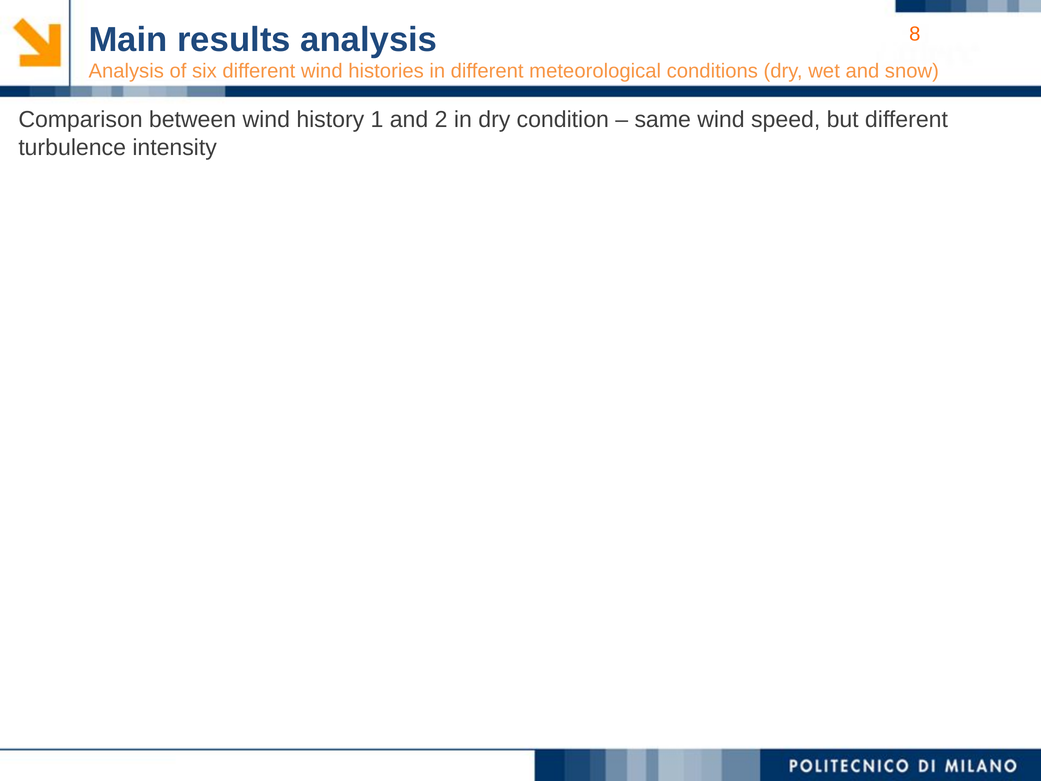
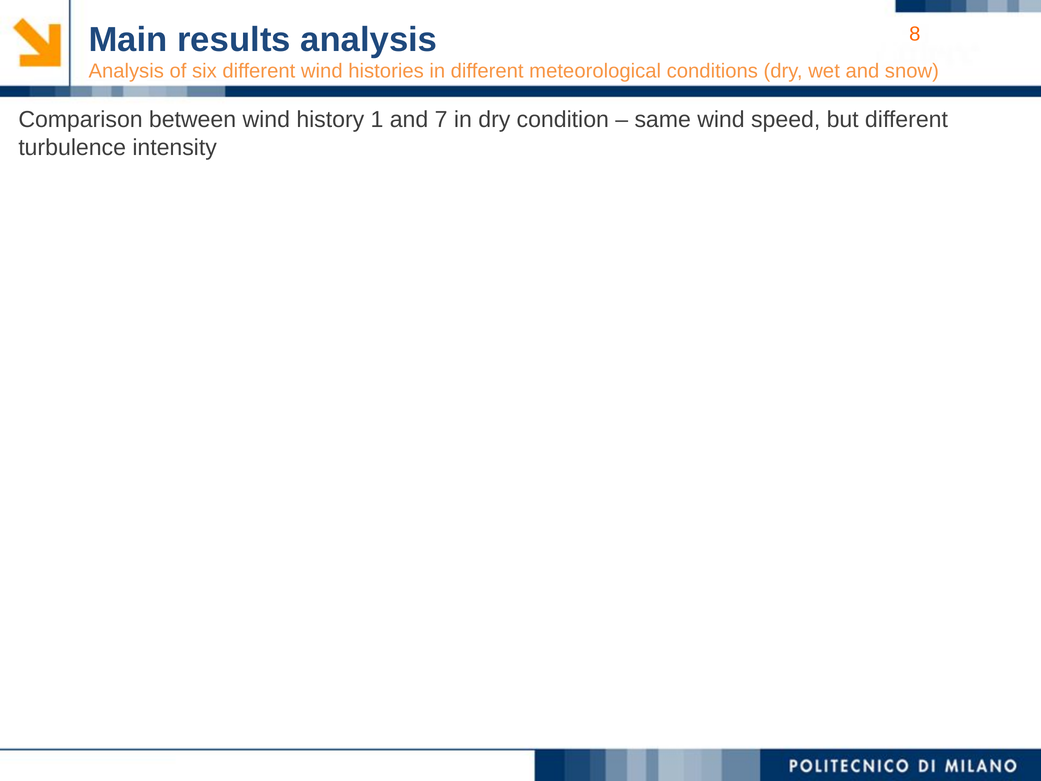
2: 2 -> 7 (441, 120)
